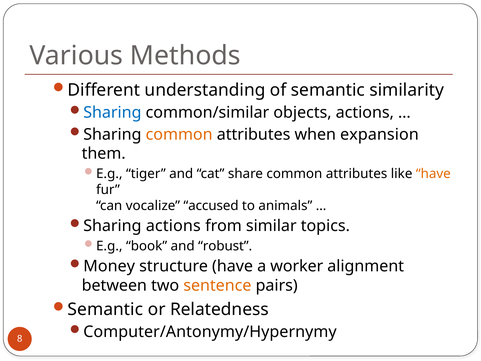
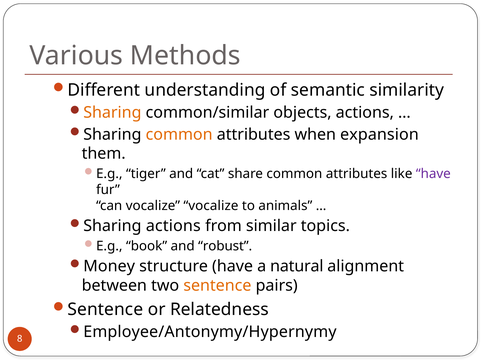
Sharing colour: blue -> orange (112, 113)
have colour: orange -> purple (433, 173)
vocalize accused: accused -> vocalize (211, 206)
worker: worker -> natural (297, 266)
Semantic: Semantic -> Sentence (105, 309)
Computer/Antonymy/Hypernymy: Computer/Antonymy/Hypernymy -> Employee/Antonymy/Hypernymy (210, 332)
